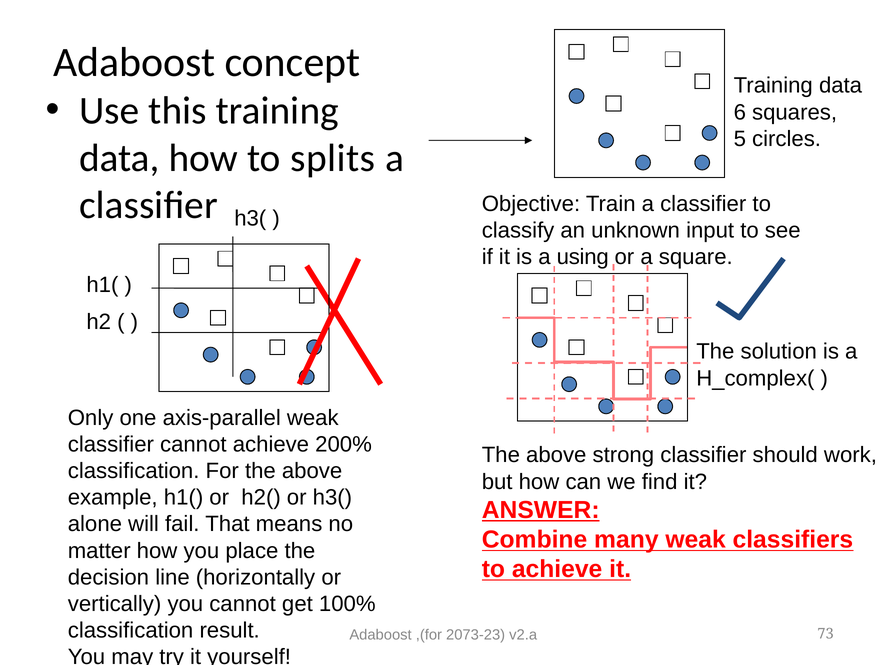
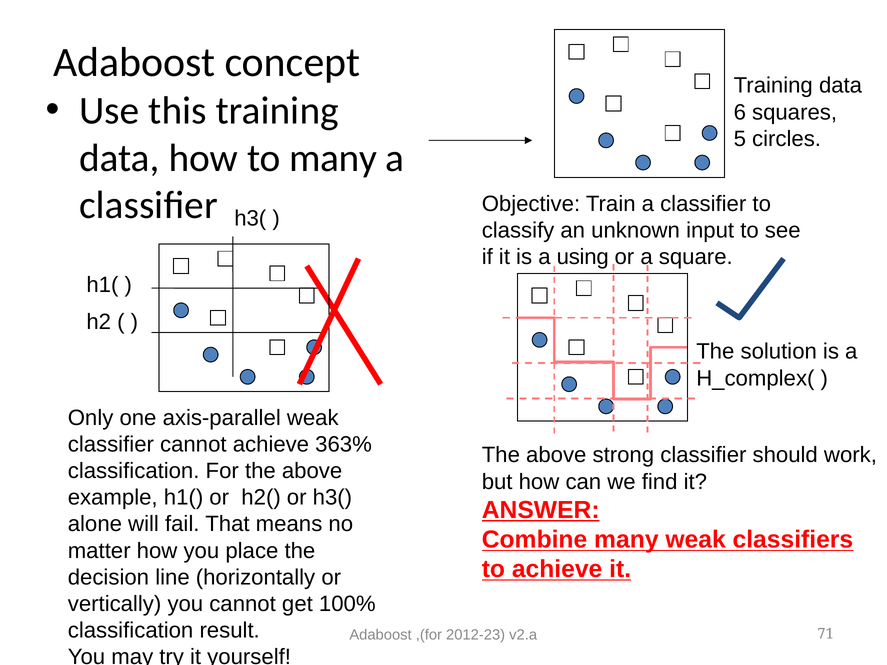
to splits: splits -> many (333, 158)
200%: 200% -> 363% (344, 444)
2073-23: 2073-23 -> 2012-23 (476, 635)
73: 73 -> 71 (826, 634)
